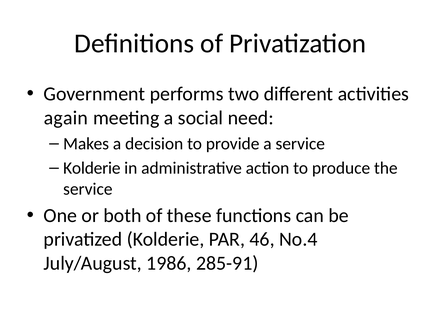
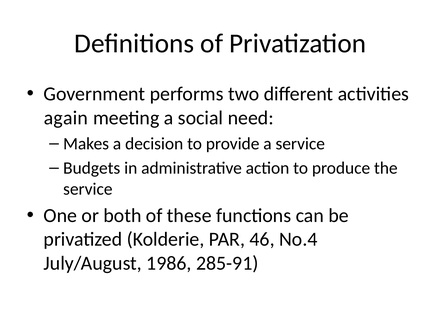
Kolderie: Kolderie -> Budgets (92, 168)
